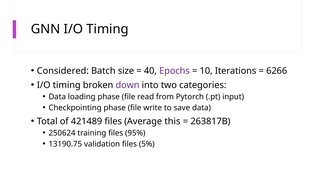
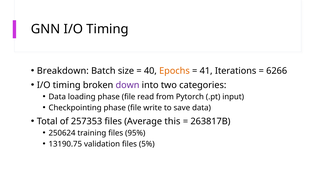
Considered: Considered -> Breakdown (63, 71)
Epochs colour: purple -> orange (174, 71)
10: 10 -> 41 (206, 71)
421489: 421489 -> 257353 (87, 121)
